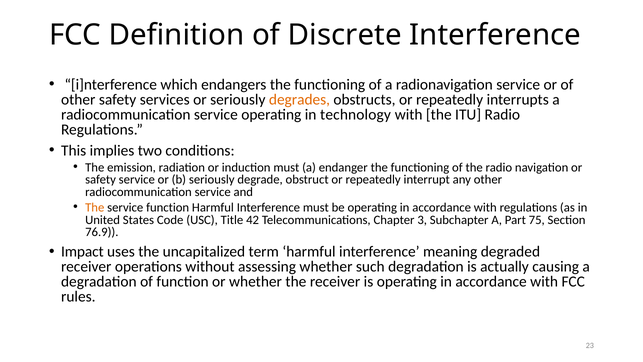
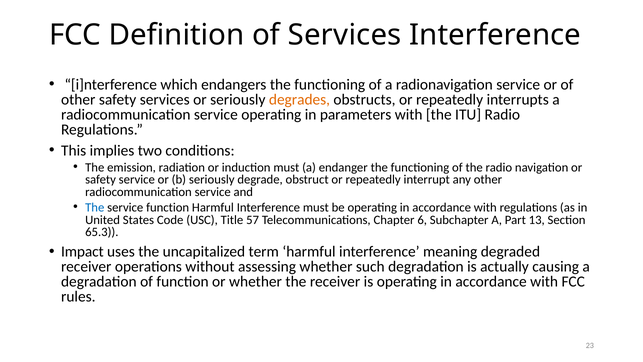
of Discrete: Discrete -> Services (345, 35)
technology: technology -> parameters (356, 114)
The colour: orange -> blue (95, 207)
42: 42 -> 57 (253, 220)
3: 3 -> 6 (422, 220)
75: 75 -> 13 (537, 220)
76.9: 76.9 -> 65.3 (102, 232)
